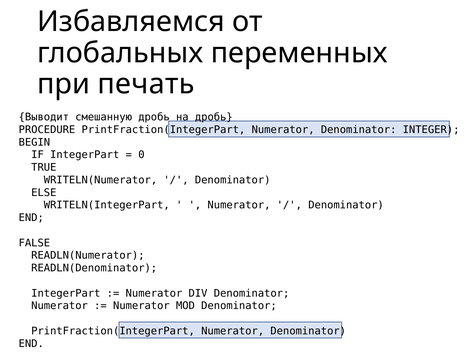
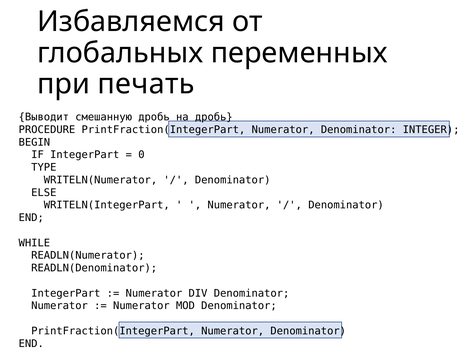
TRUE: TRUE -> TYPE (44, 167)
FALSE: FALSE -> WHILE (34, 243)
